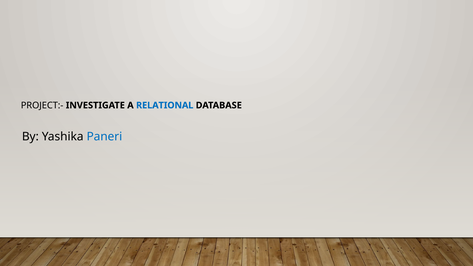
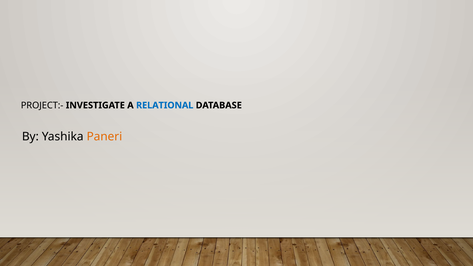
Paneri colour: blue -> orange (104, 137)
